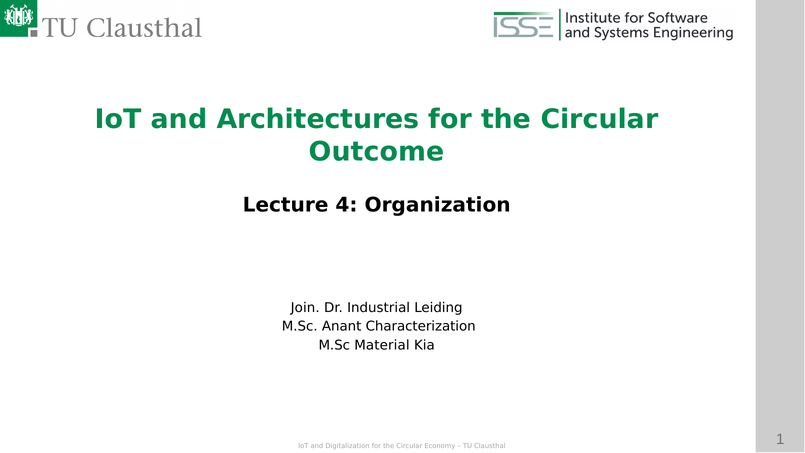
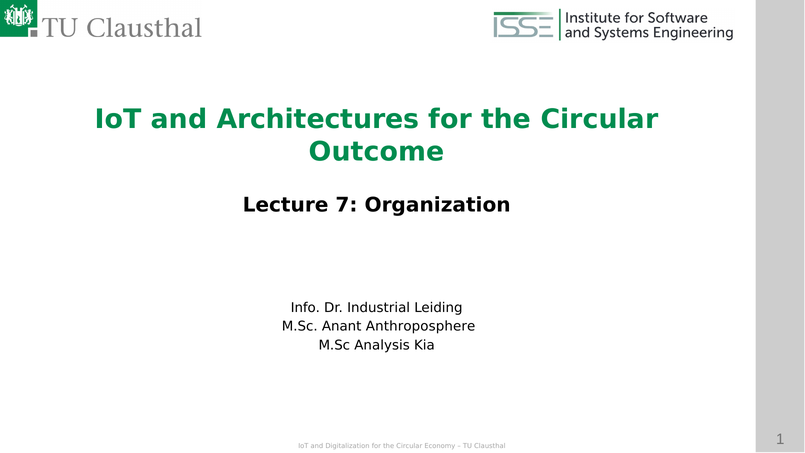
4: 4 -> 7 (346, 205)
Join: Join -> Info (305, 308)
Characterization: Characterization -> Anthroposphere (421, 326)
Material: Material -> Analysis (382, 345)
